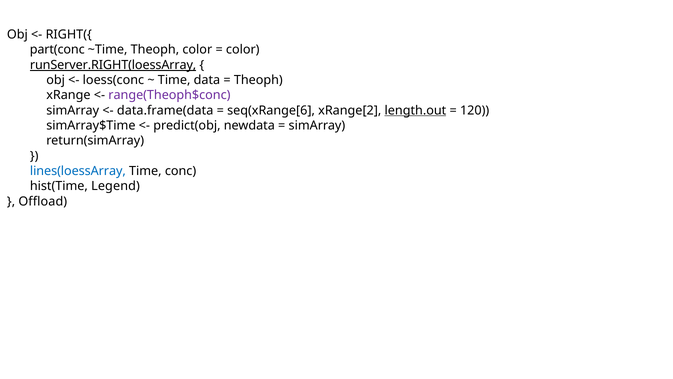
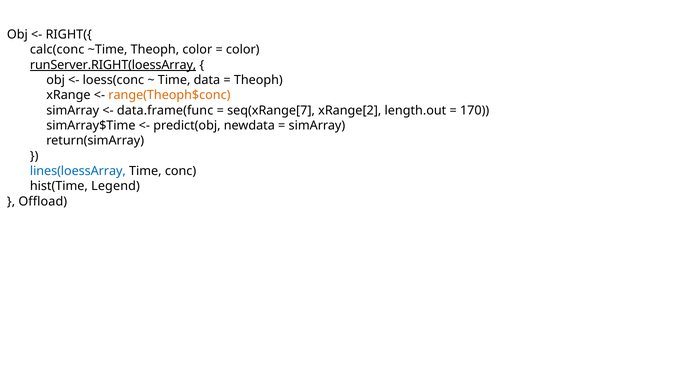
part(conc: part(conc -> calc(conc (57, 50)
range(Theoph$conc colour: purple -> orange (169, 95)
data.frame(data: data.frame(data -> data.frame(func (165, 110)
seq(xRange[6: seq(xRange[6 -> seq(xRange[7 (271, 110)
length.out underline: present -> none (415, 110)
120: 120 -> 170 (475, 110)
